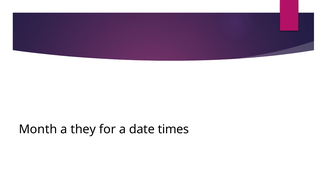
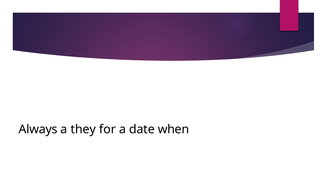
Month: Month -> Always (38, 129)
times: times -> when (173, 129)
